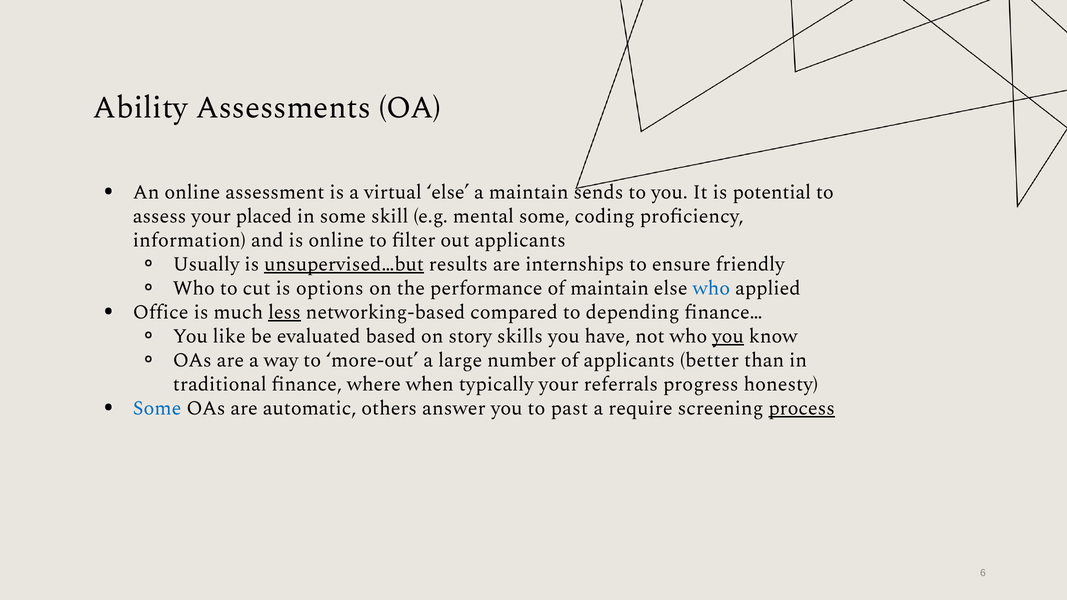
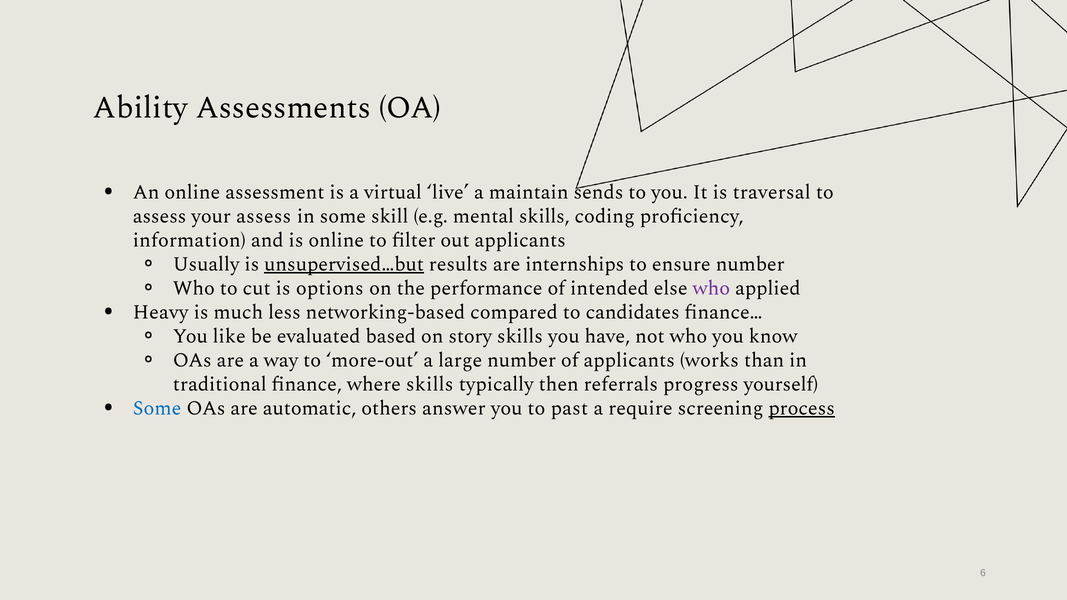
virtual else: else -> live (448, 192)
potential: potential -> traversal (772, 192)
your placed: placed -> assess (264, 216)
mental some: some -> skills (544, 216)
ensure friendly: friendly -> number (750, 264)
of maintain: maintain -> intended (609, 288)
who colour: blue -> purple (711, 288)
Office: Office -> Heavy (161, 312)
less underline: present -> none (285, 312)
depending: depending -> candidates (633, 312)
you underline: present -> none (728, 336)
better: better -> works (709, 360)
where when: when -> skills (430, 384)
typically your: your -> then (559, 384)
honesty: honesty -> yourself (781, 384)
